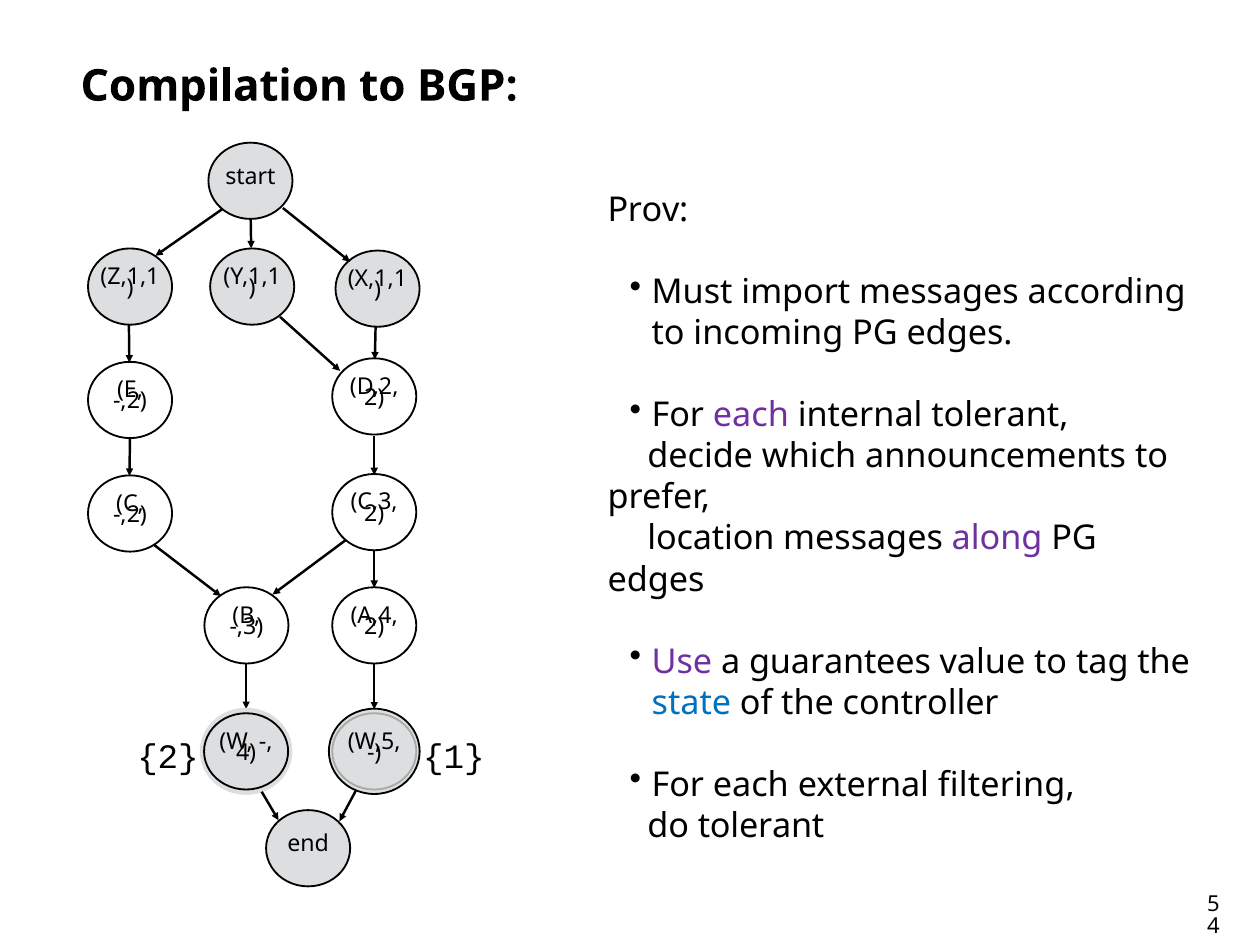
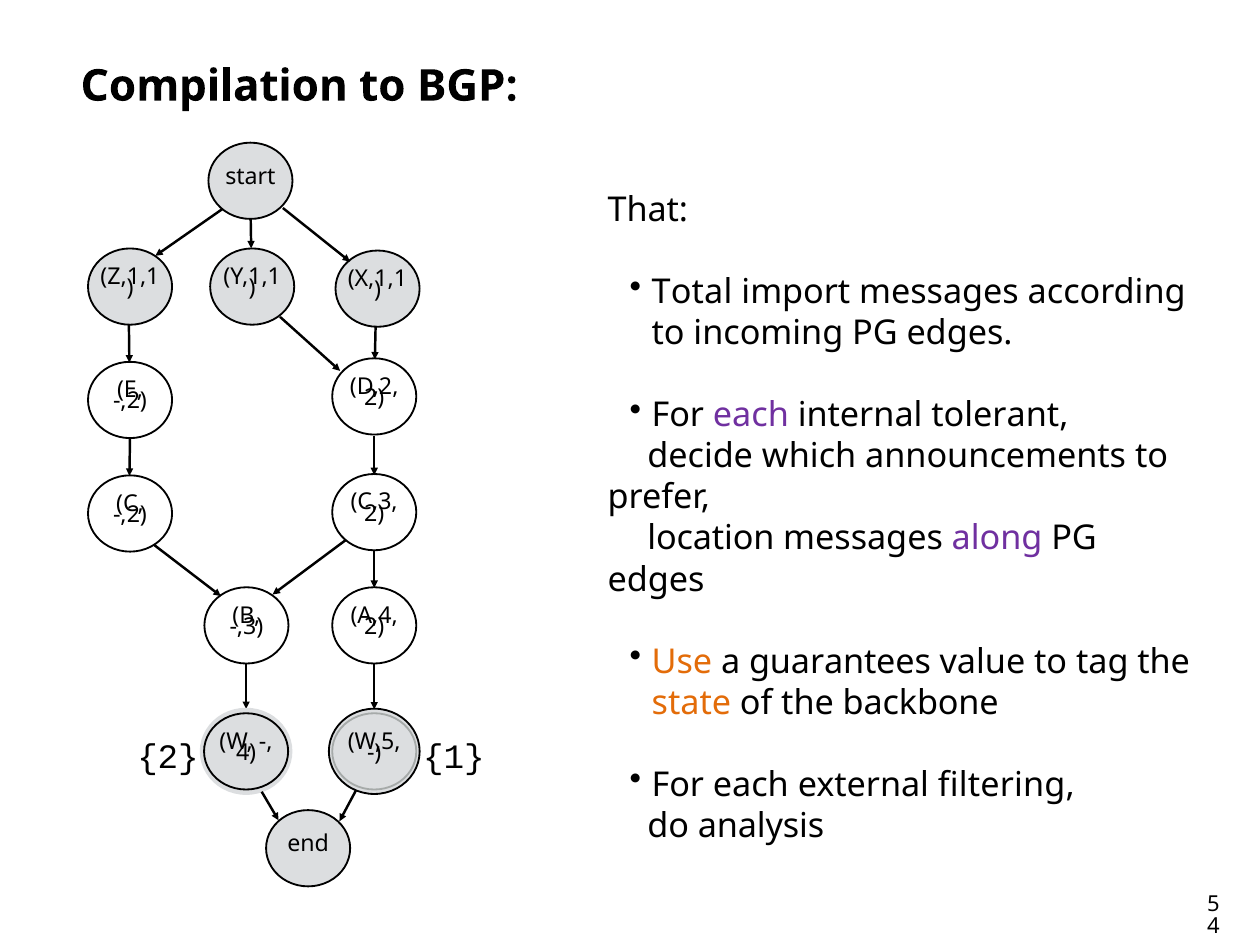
Prov: Prov -> That (648, 210)
Must: Must -> Total (692, 292)
Use colour: purple -> orange (682, 662)
state colour: blue -> orange (691, 703)
controller: controller -> backbone (921, 703)
do tolerant: tolerant -> analysis (761, 826)
